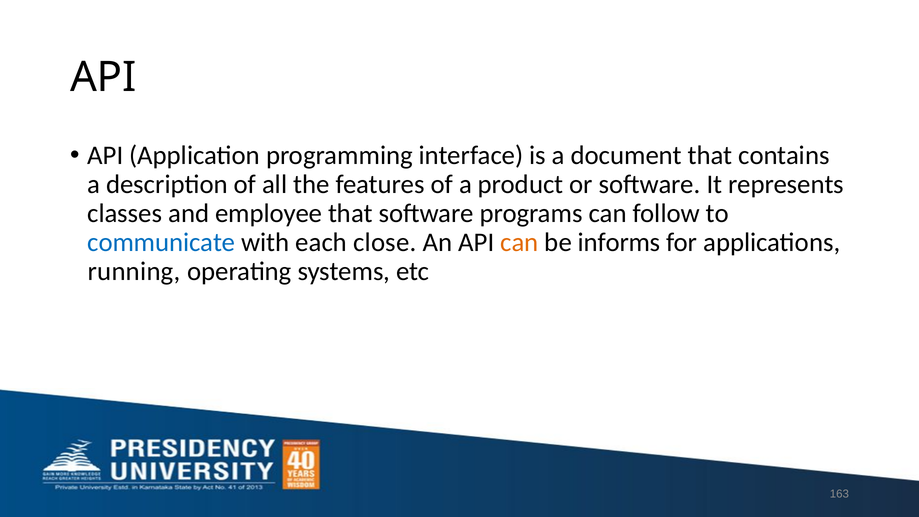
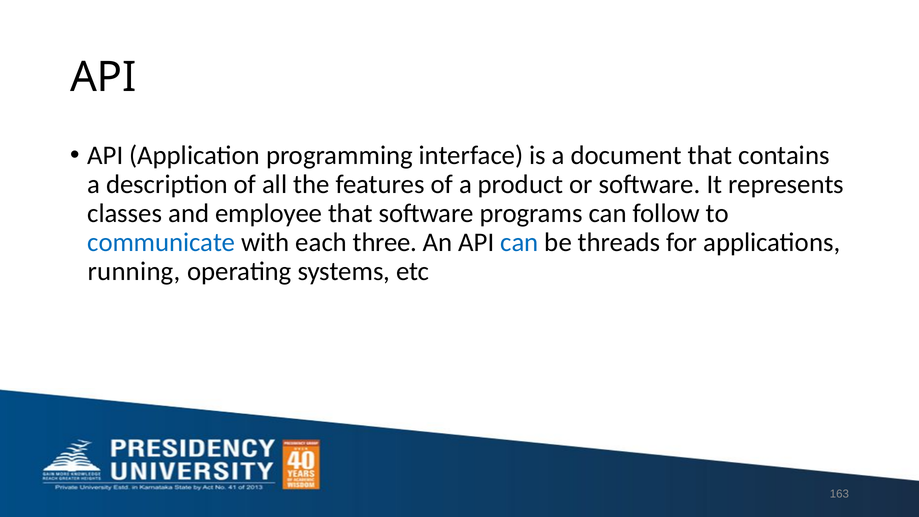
close: close -> three (385, 242)
can colour: orange -> blue (519, 242)
informs: informs -> threads (619, 242)
